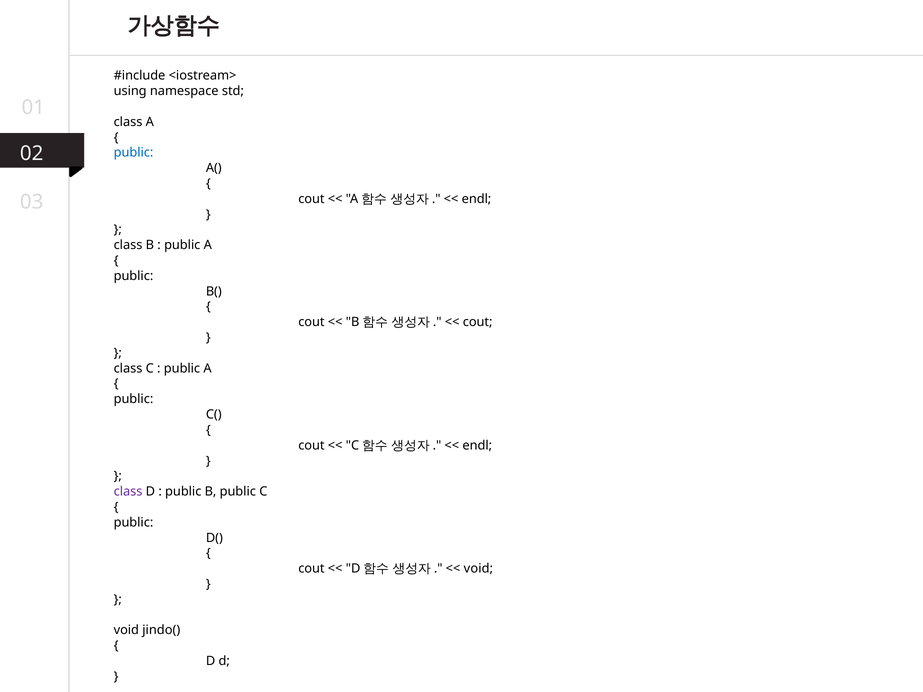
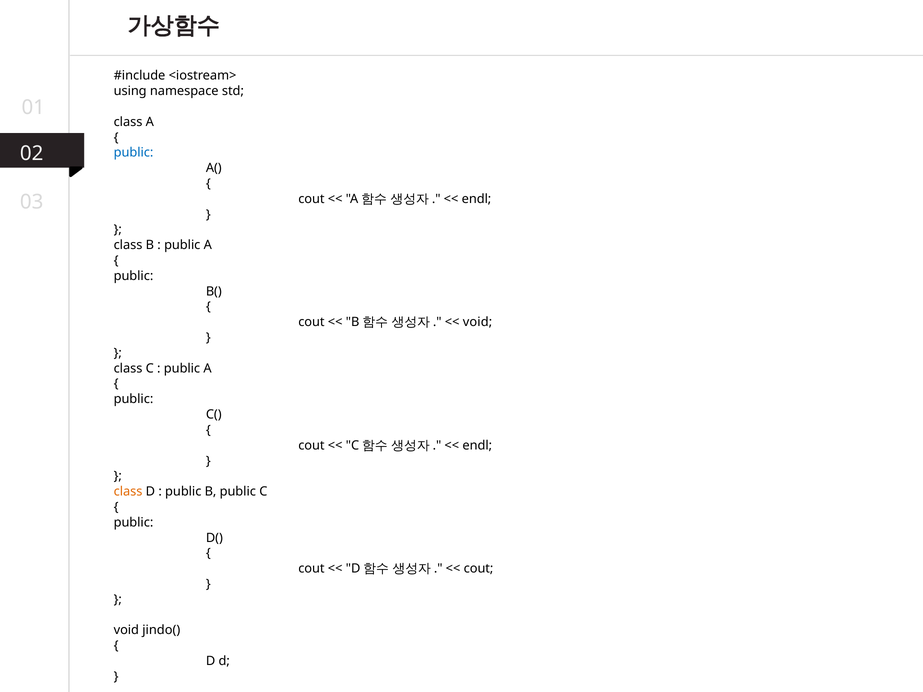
cout: cout -> void (478, 322)
class colour: purple -> orange (128, 492)
void: void -> cout (479, 569)
